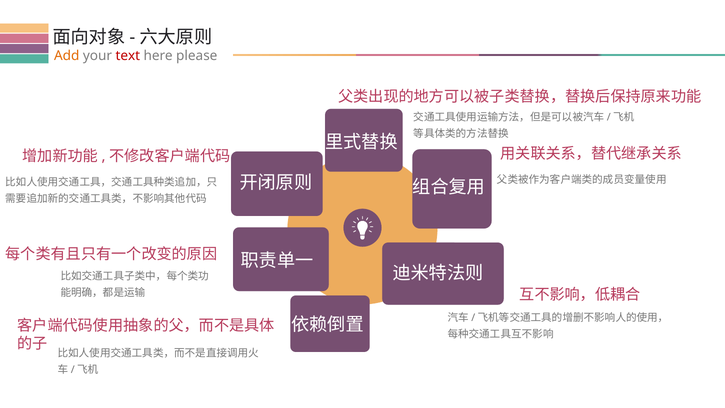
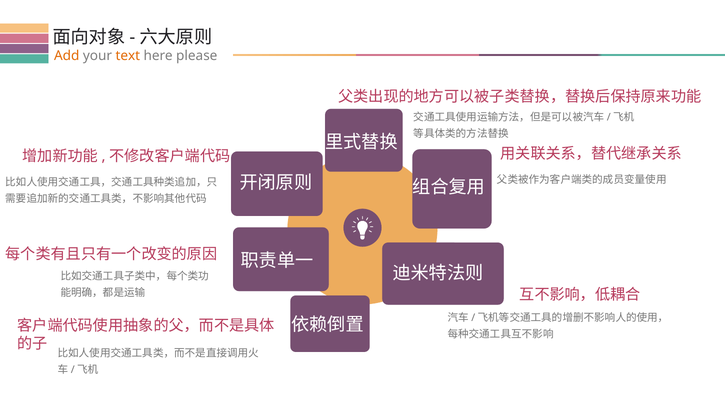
text colour: red -> orange (128, 56)
